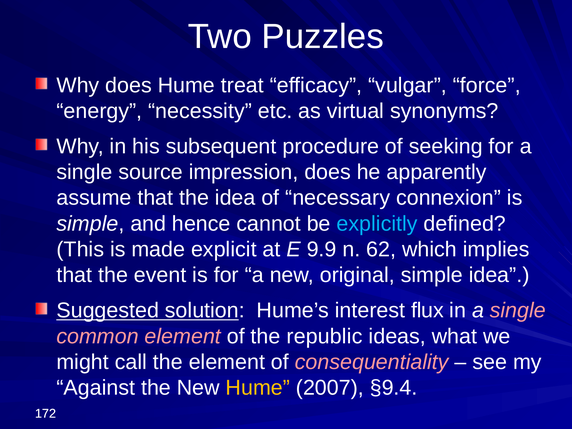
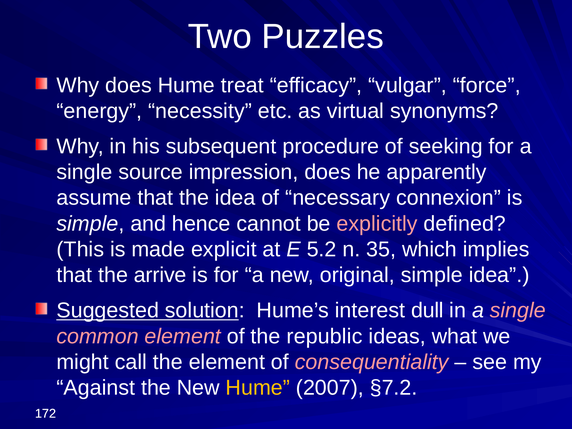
explicitly colour: light blue -> pink (377, 224)
9.9: 9.9 -> 5.2 (322, 249)
62: 62 -> 35 (381, 249)
event: event -> arrive (160, 275)
flux: flux -> dull (427, 310)
§9.4: §9.4 -> §7.2 (394, 388)
